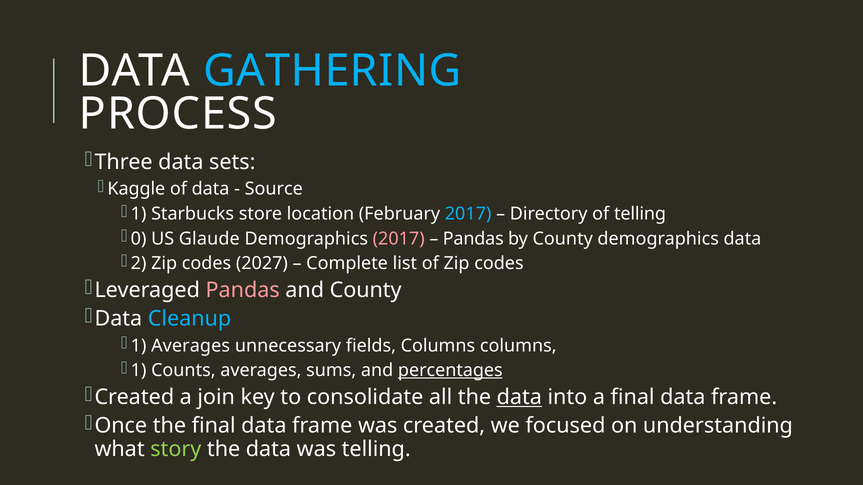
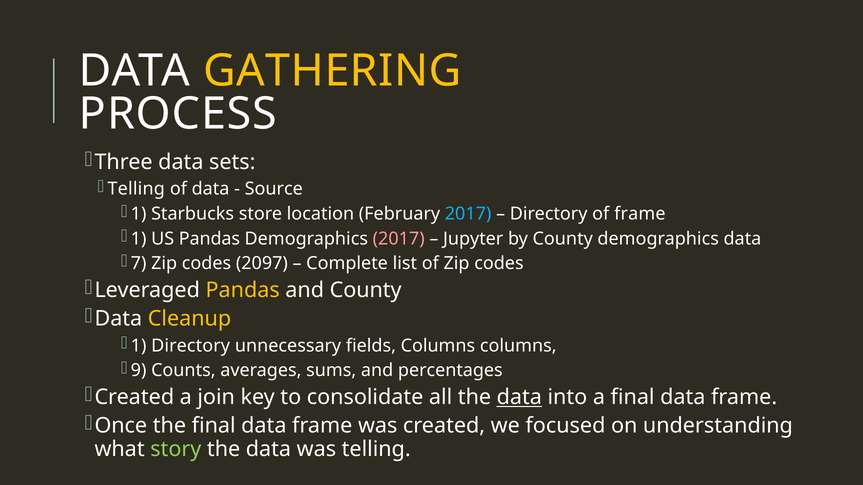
GATHERING colour: light blue -> yellow (332, 71)
Kaggle: Kaggle -> Telling (136, 189)
of telling: telling -> frame (640, 214)
0: 0 -> 1 (139, 239)
US Glaude: Glaude -> Pandas (209, 239)
Pandas: Pandas -> Jupyter (473, 239)
2: 2 -> 7 (139, 264)
2027: 2027 -> 2097 (262, 264)
Pandas colour: pink -> yellow (243, 290)
Cleanup colour: light blue -> yellow (190, 319)
1 Averages: Averages -> Directory (191, 346)
1: 1 -> 9 (139, 371)
percentages underline: present -> none (450, 371)
